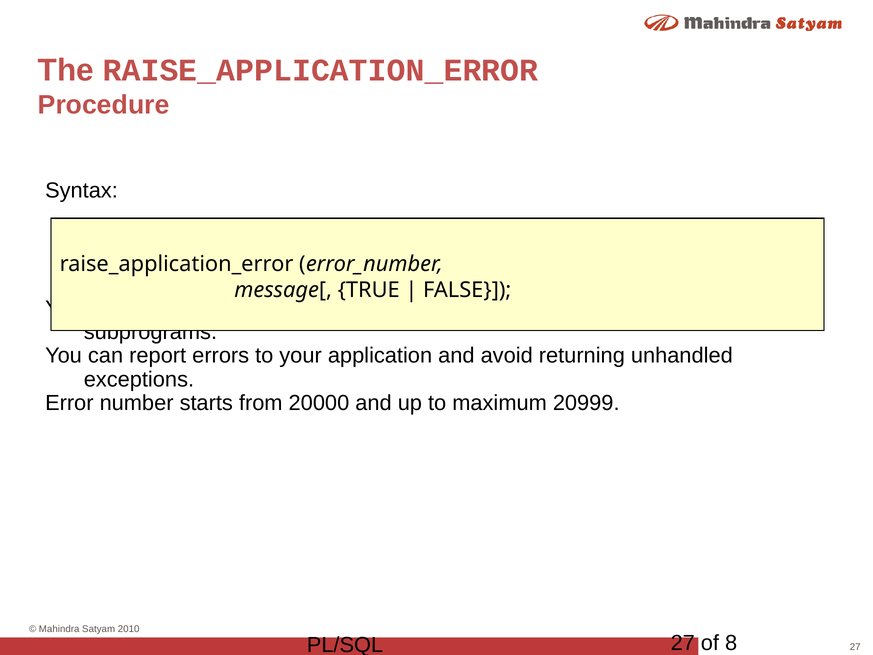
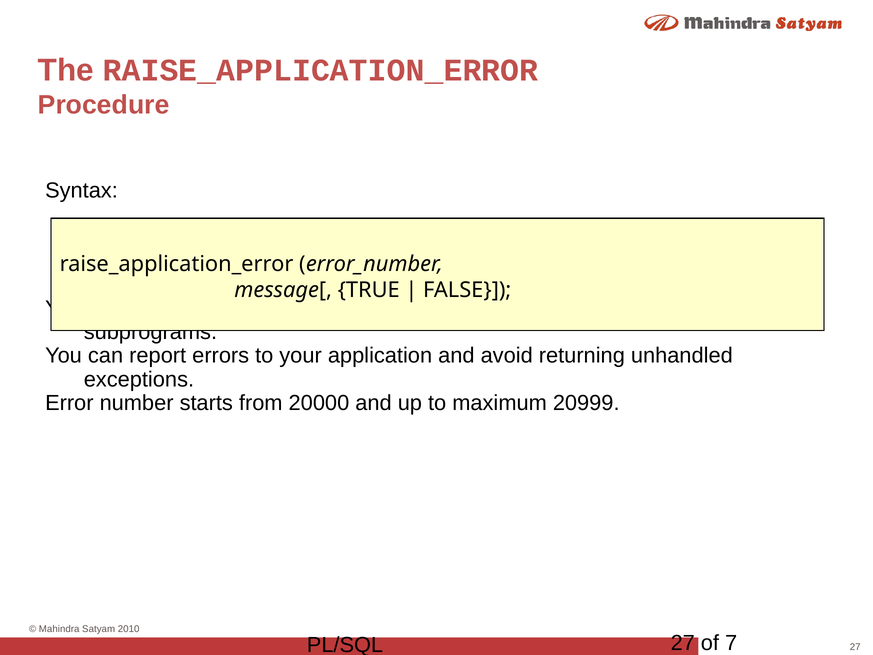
8: 8 -> 7 (731, 643)
